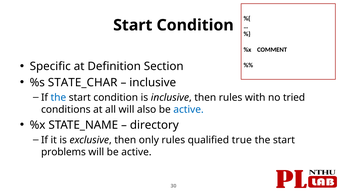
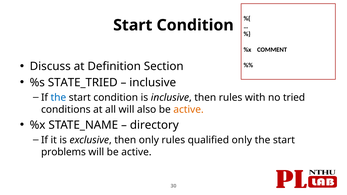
Specific: Specific -> Discuss (50, 66)
STATE_CHAR: STATE_CHAR -> STATE_TRIED (83, 83)
active colour: blue -> orange (189, 110)
qualified true: true -> only (242, 140)
